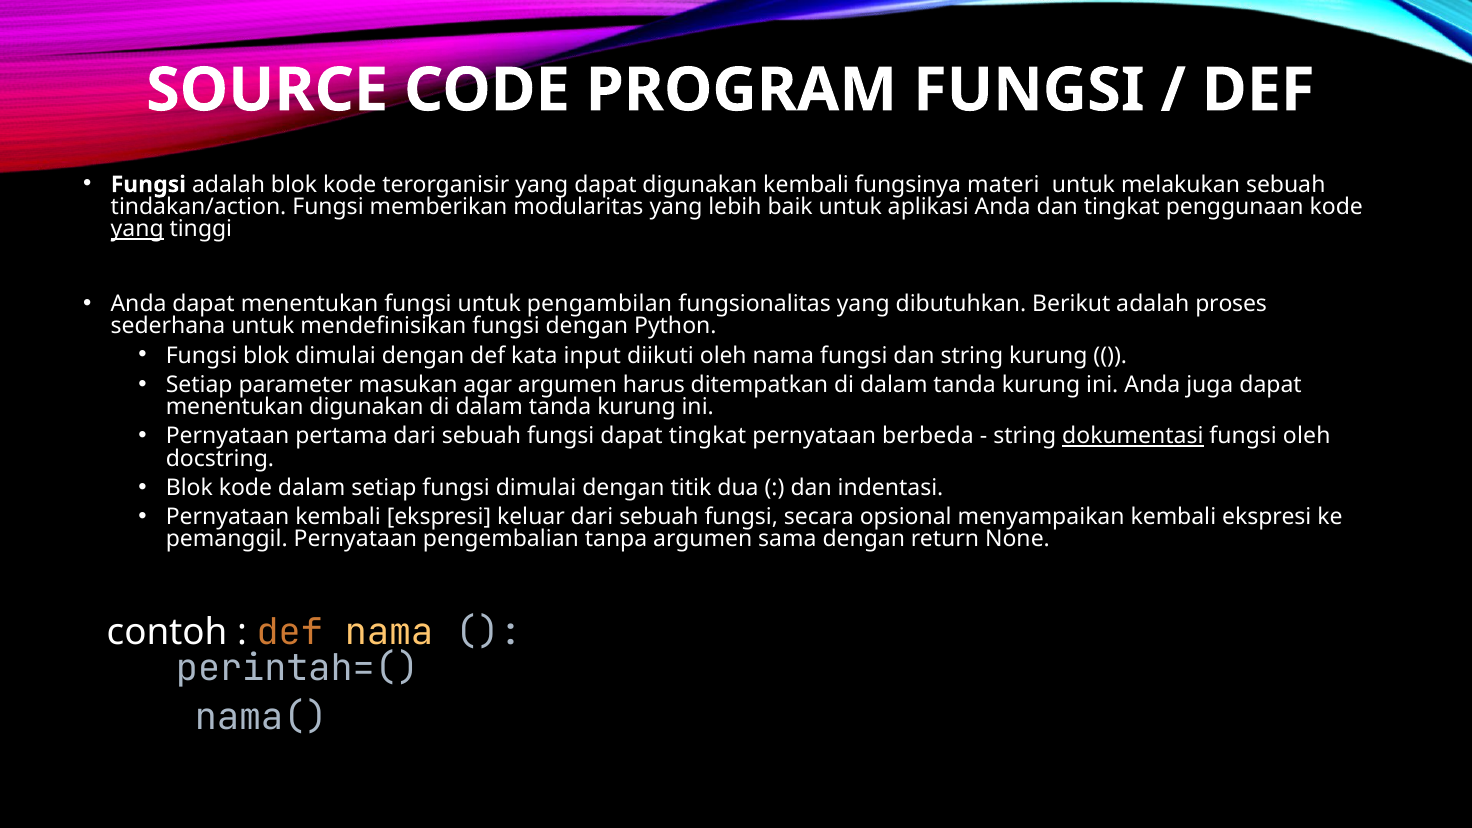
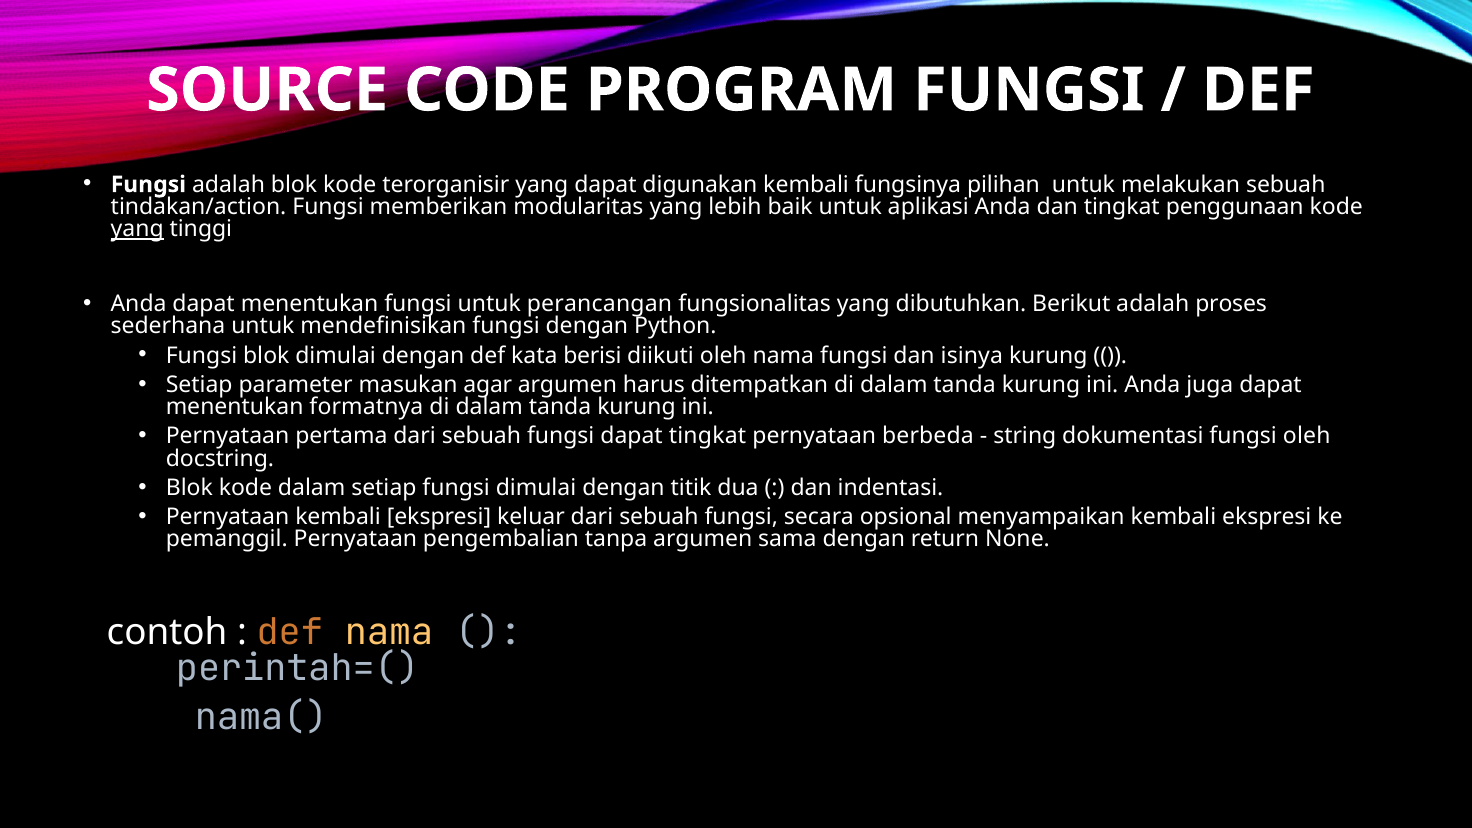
materi: materi -> pilihan (1003, 184)
pengambilan: pengambilan -> perancangan (599, 304)
input: input -> berisi (592, 355)
dan string: string -> isinya (972, 355)
menentukan digunakan: digunakan -> formatnya (366, 407)
dokumentasi underline: present -> none (1133, 436)
